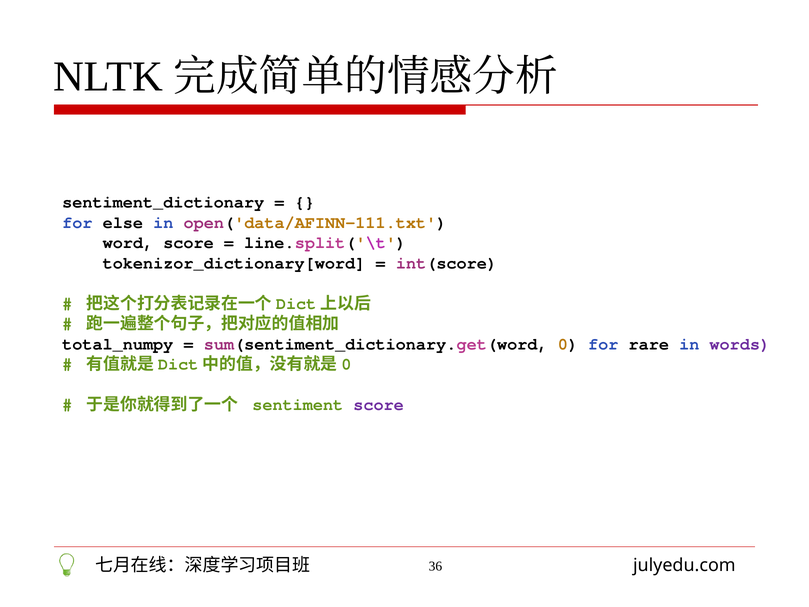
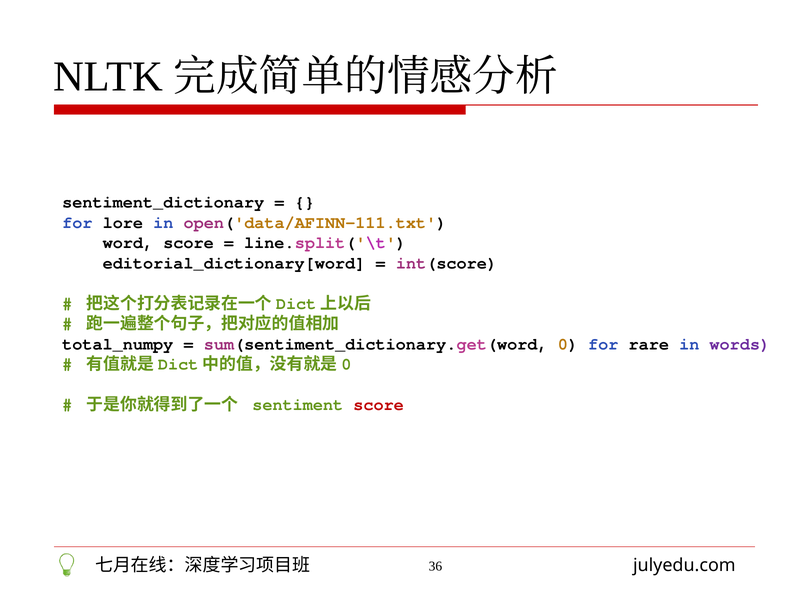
else: else -> lore (123, 223)
tokenizor_dictionary[word: tokenizor_dictionary[word -> editorial_dictionary[word (234, 263)
score colour: purple -> red (379, 405)
